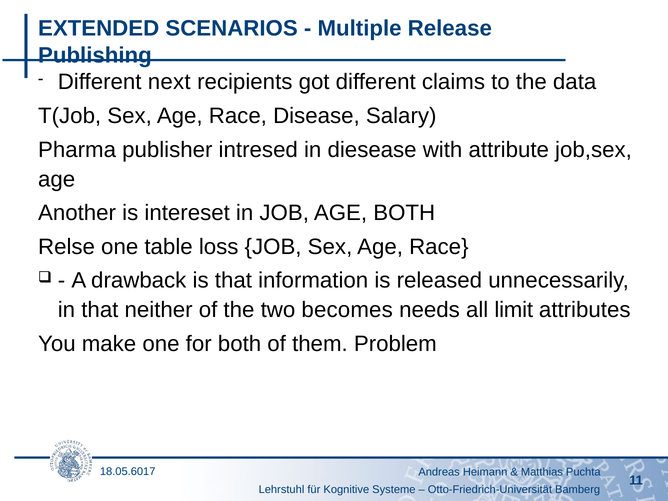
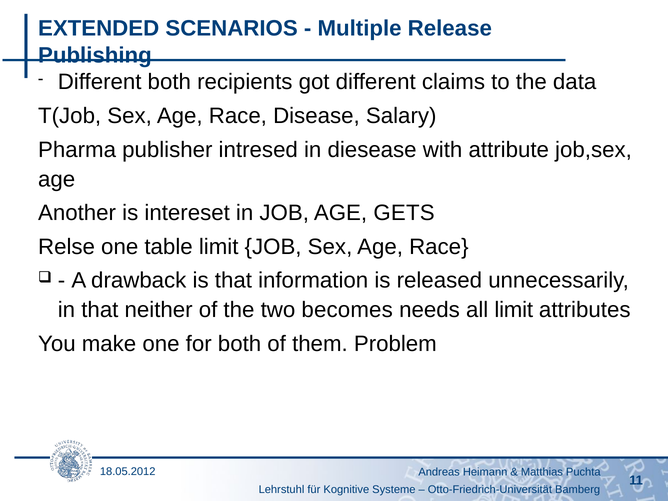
Different next: next -> both (169, 82)
AGE BOTH: BOTH -> GETS (404, 213)
table loss: loss -> limit (219, 247)
18.05.6017: 18.05.6017 -> 18.05.2012 (128, 472)
